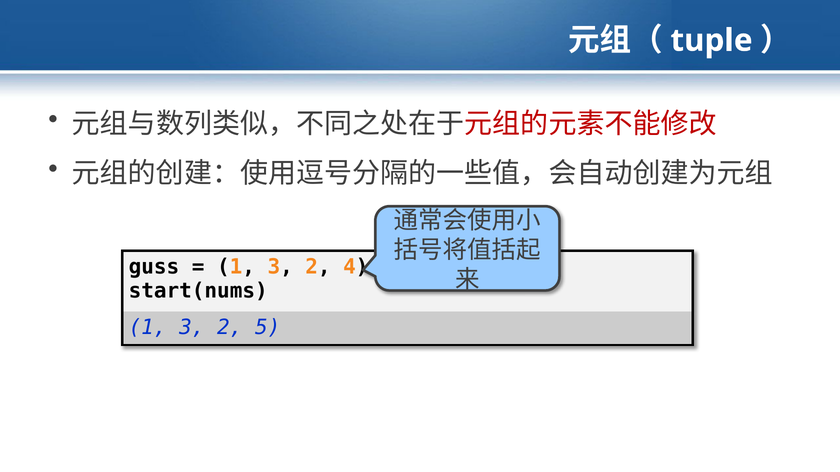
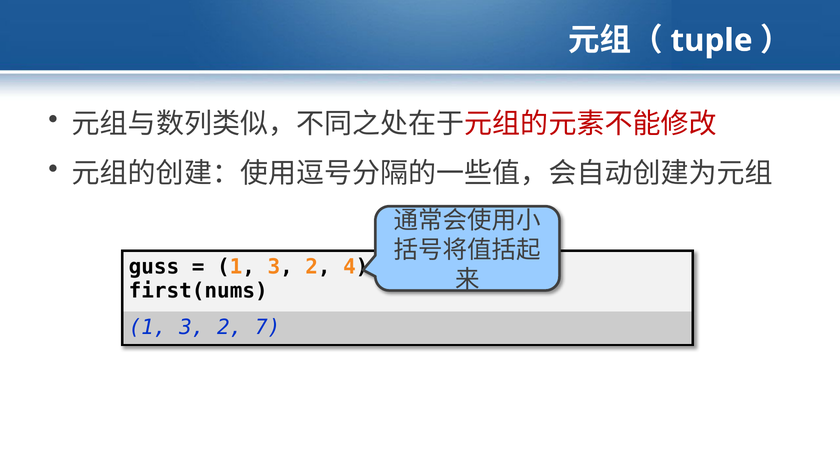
start(nums: start(nums -> first(nums (198, 291)
5: 5 -> 7 (268, 327)
